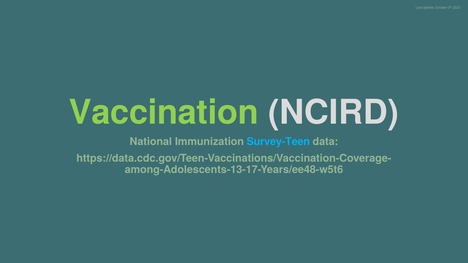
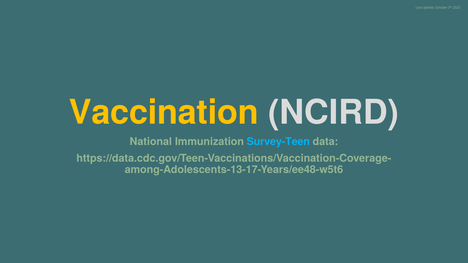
Vaccination colour: light green -> yellow (164, 113)
